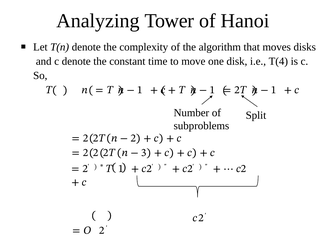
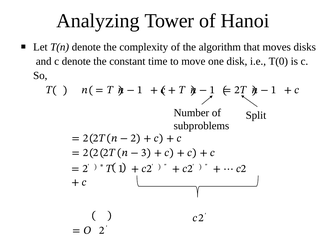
T(4: T(4 -> T(0 (278, 61)
